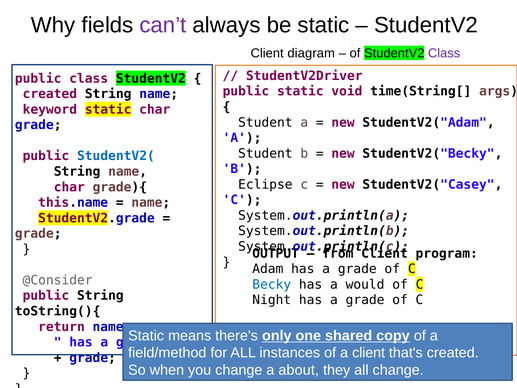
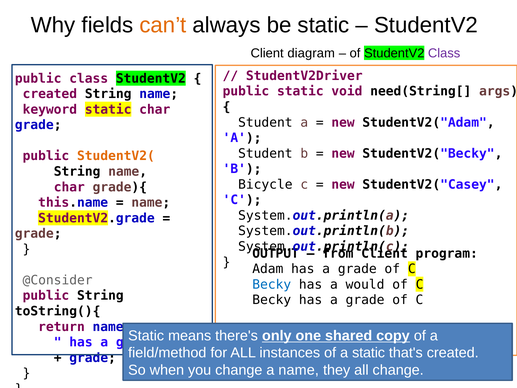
can’t colour: purple -> orange (163, 25)
time(String[: time(String[ -> need(String[ (421, 91)
StudentV2( colour: blue -> orange (116, 156)
Eclipse: Eclipse -> Bicycle (265, 184)
Night: Night -> Becky (272, 300)
a client: client -> static (369, 353)
a about: about -> name (299, 370)
